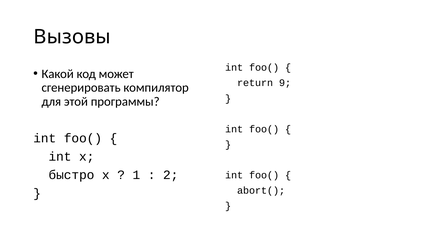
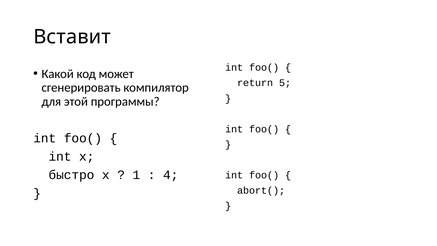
Вызовы: Вызовы -> Вставит (72, 37)
9: 9 -> 5 (285, 83)
2: 2 -> 4 (171, 175)
